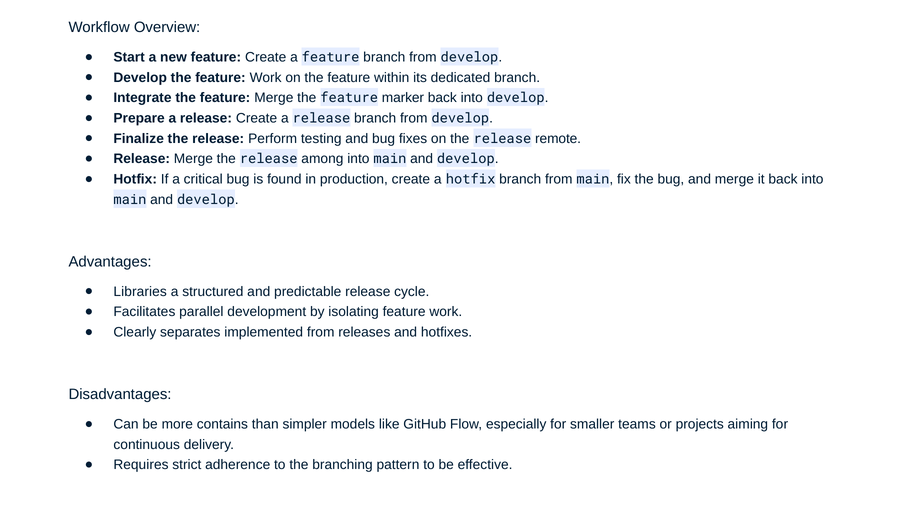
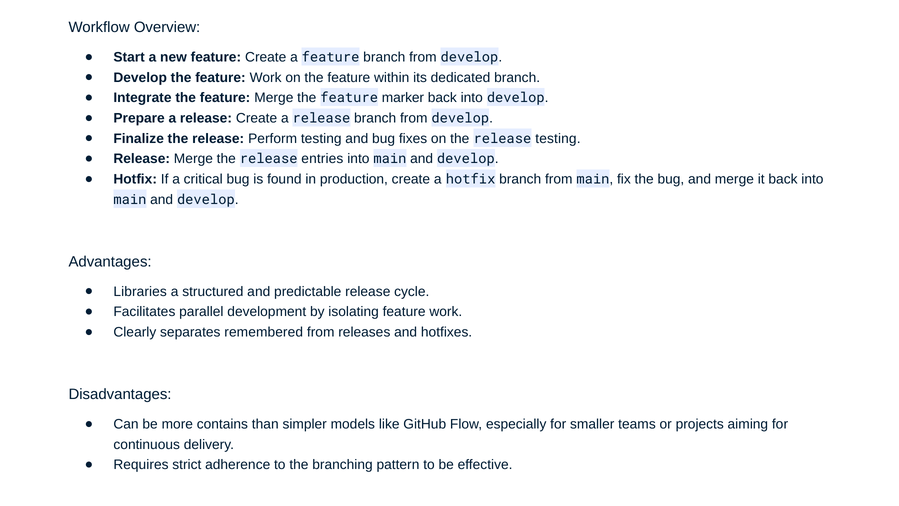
release remote: remote -> testing (558, 138)
among: among -> entries (322, 159)
implemented: implemented -> remembered (264, 332)
